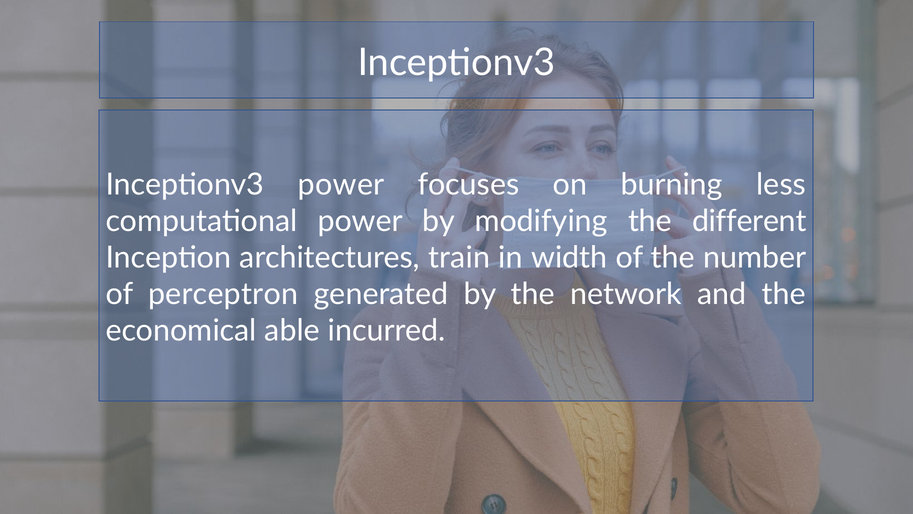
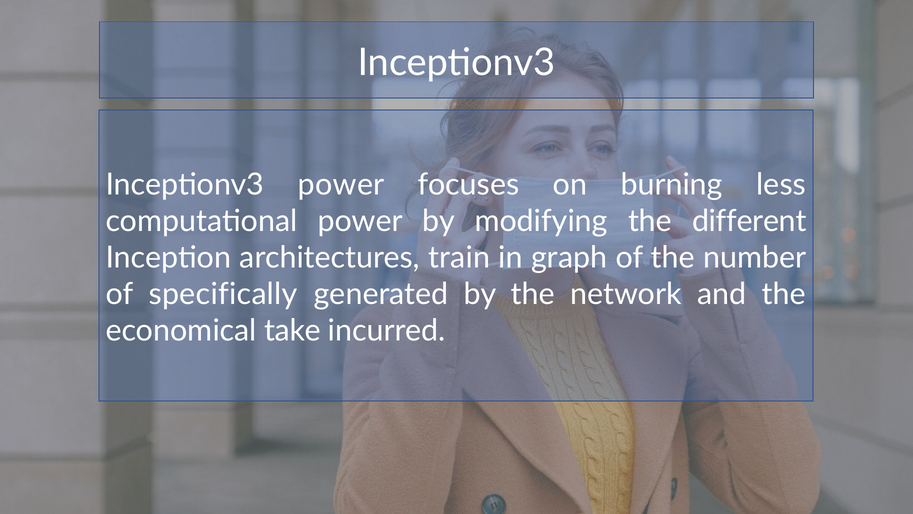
width: width -> graph (569, 257)
perceptron: perceptron -> specifically (223, 294)
able: able -> take (292, 330)
